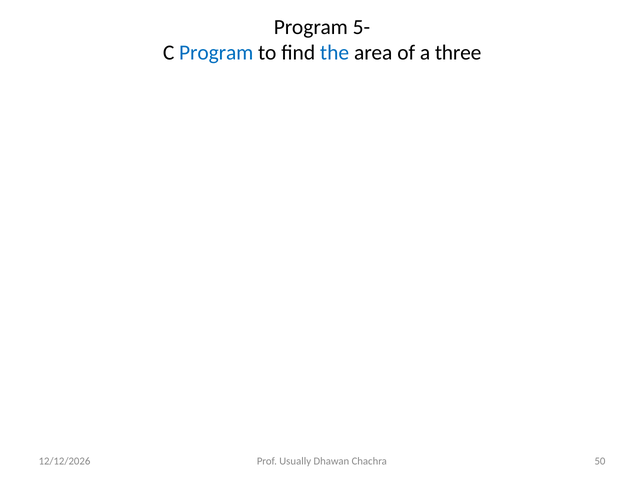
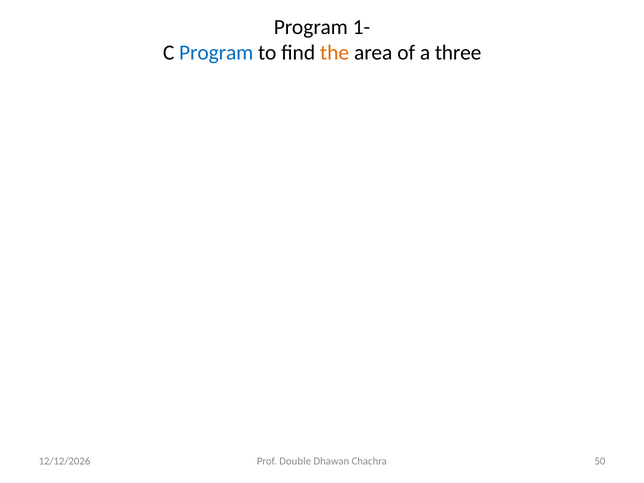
5-: 5- -> 1- (361, 27)
the colour: blue -> orange (335, 53)
Usually: Usually -> Double (295, 461)
